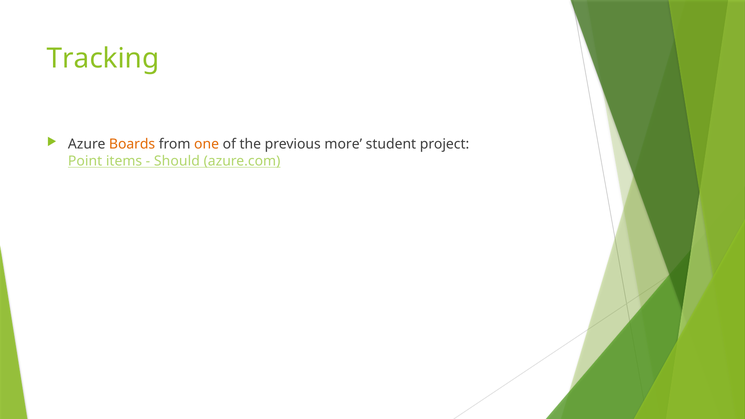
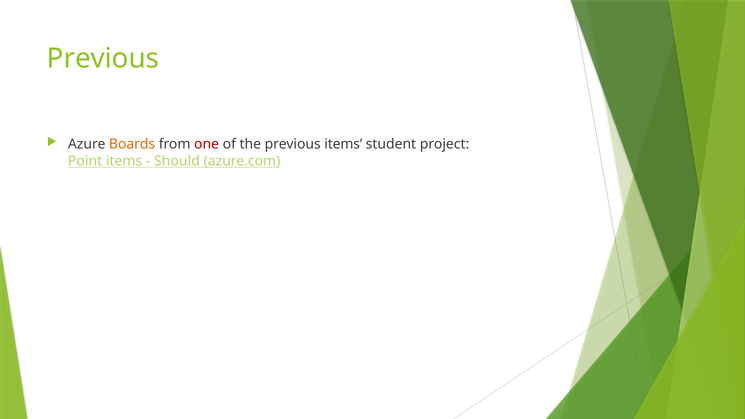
Tracking: Tracking -> Previous (103, 59)
one colour: orange -> red (207, 144)
previous more: more -> items (343, 144)
